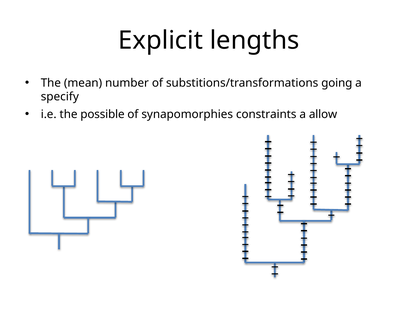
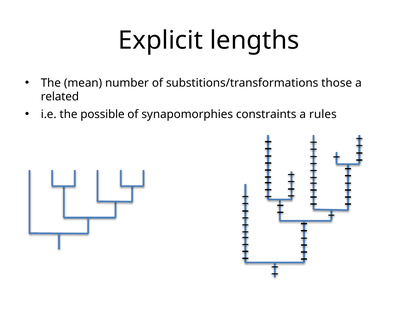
going: going -> those (337, 83)
specify: specify -> related (60, 97)
allow: allow -> rules (323, 115)
